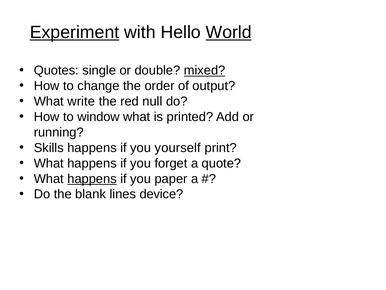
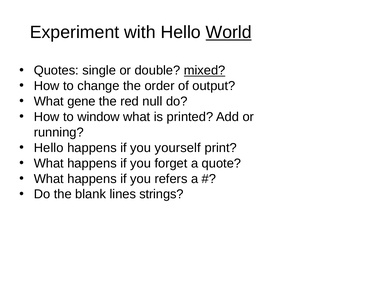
Experiment underline: present -> none (75, 32)
write: write -> gene (81, 101)
Skills: Skills -> Hello (49, 148)
happens underline: present -> none (92, 178)
paper: paper -> refers (171, 178)
device: device -> strings (161, 194)
